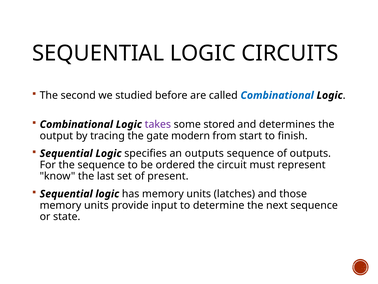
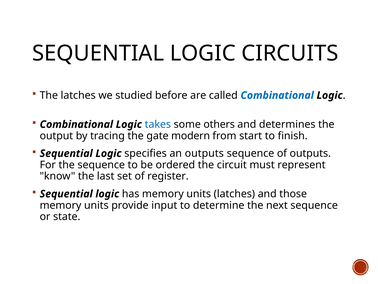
The second: second -> latches (78, 95)
takes colour: purple -> blue (158, 124)
stored: stored -> others (219, 124)
present: present -> register (168, 176)
